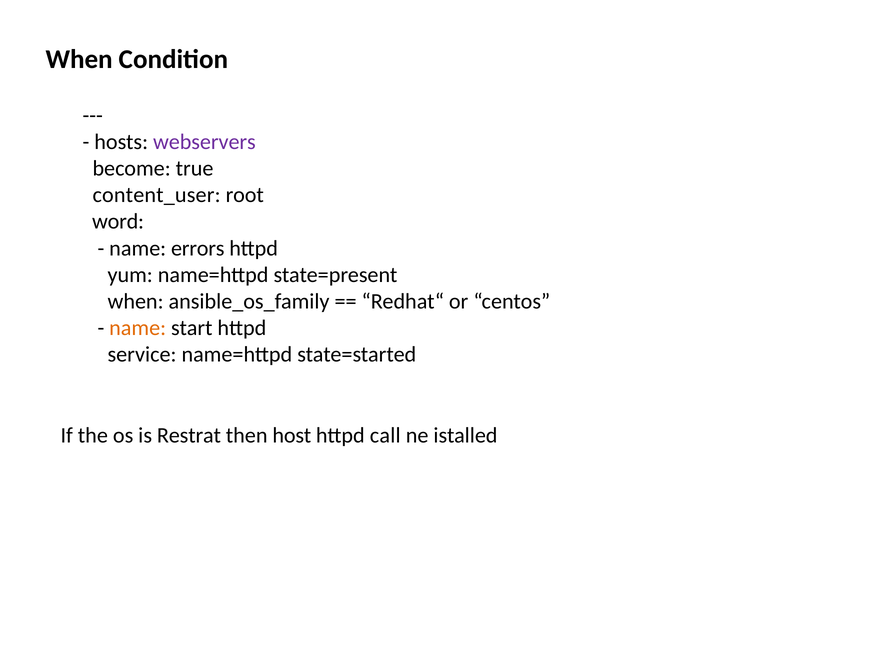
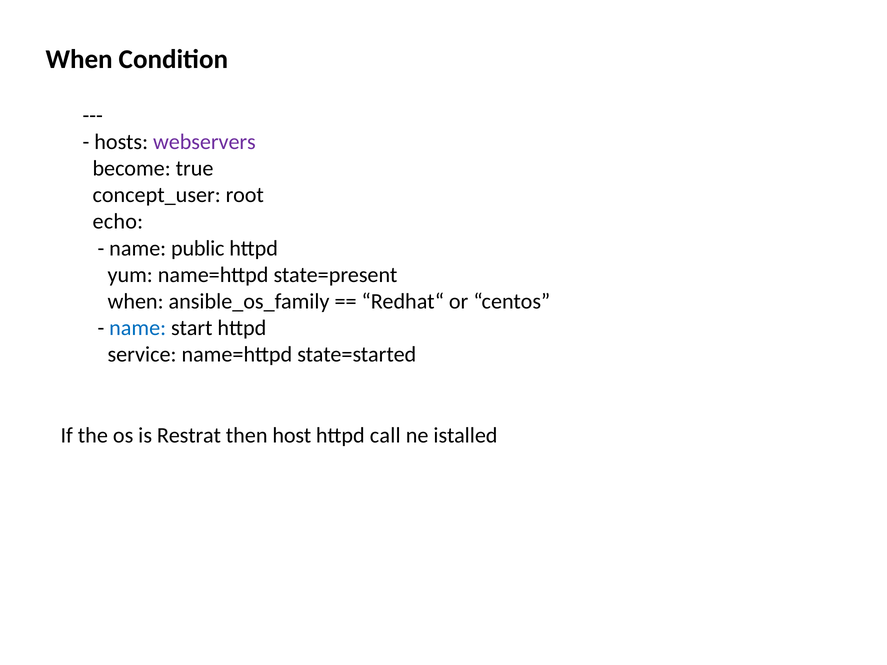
content_user: content_user -> concept_user (157, 195)
word: word -> echo (118, 222)
errors: errors -> public (198, 248)
name colour: orange -> blue (138, 328)
